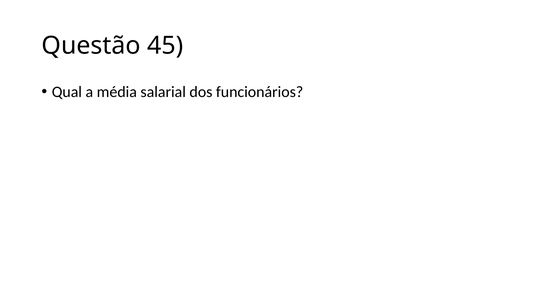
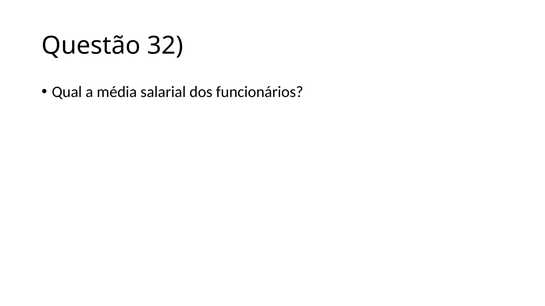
45: 45 -> 32 (165, 46)
